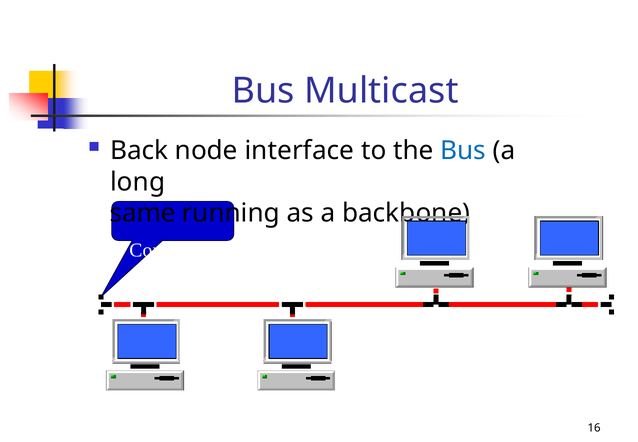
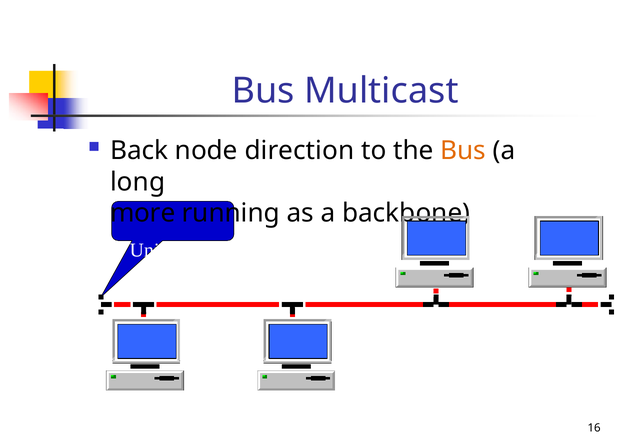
interface: interface -> direction (299, 150)
Bus colour: blue -> orange (463, 150)
same: same -> more (143, 213)
Connected: Connected -> University (172, 250)
